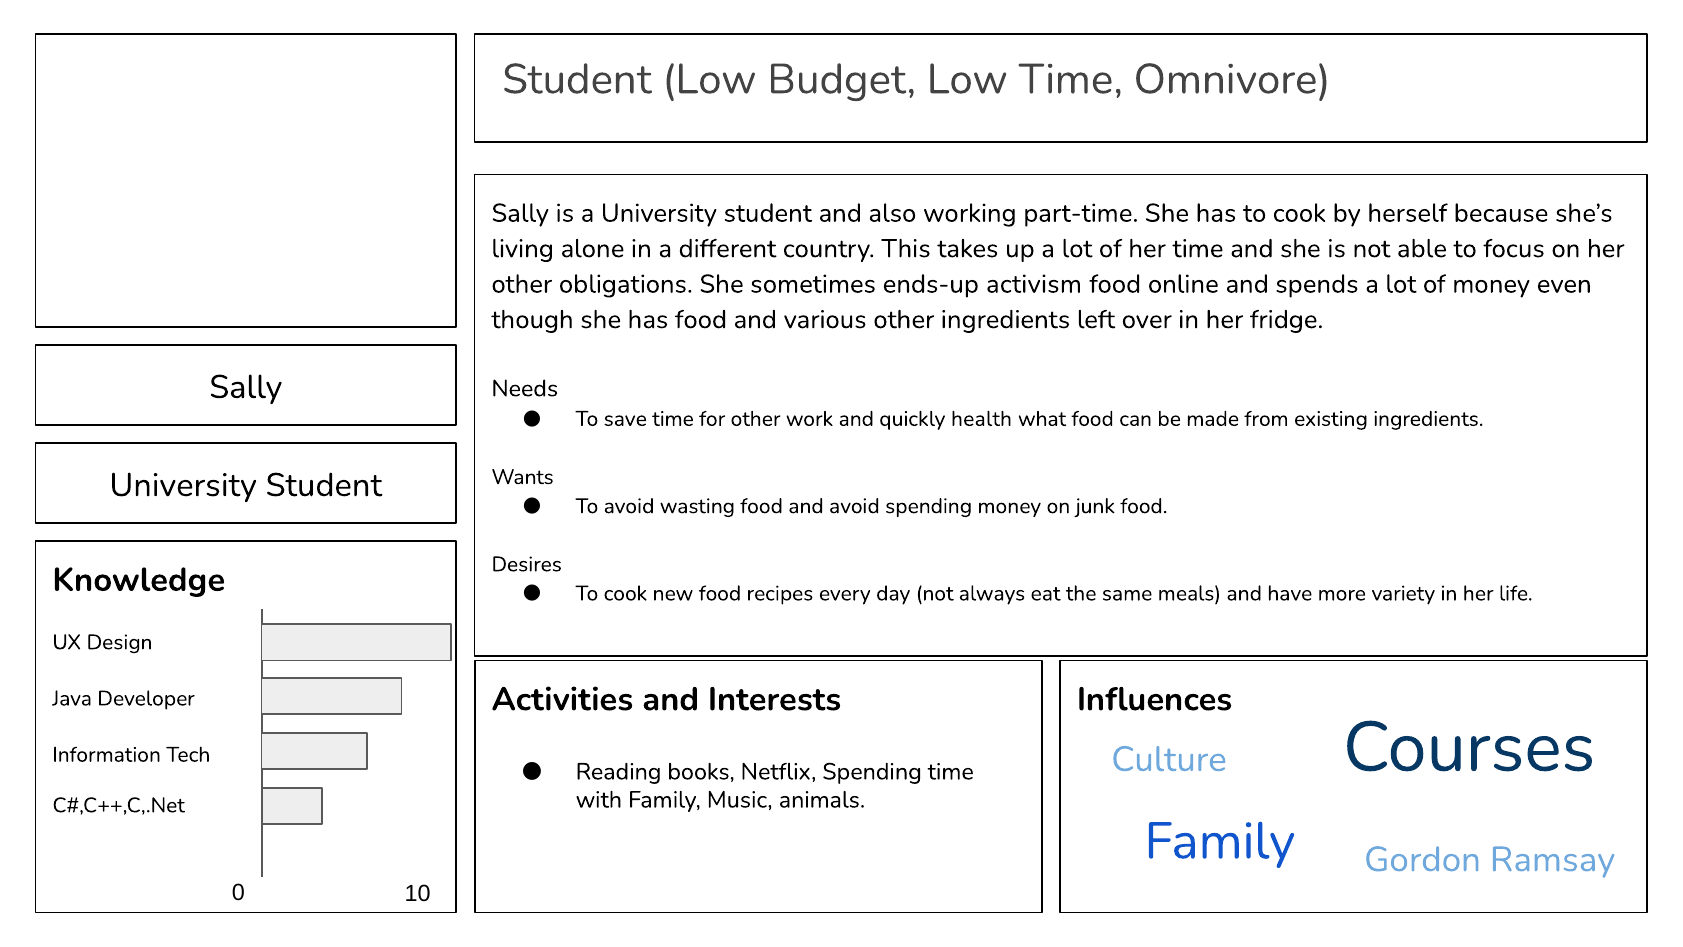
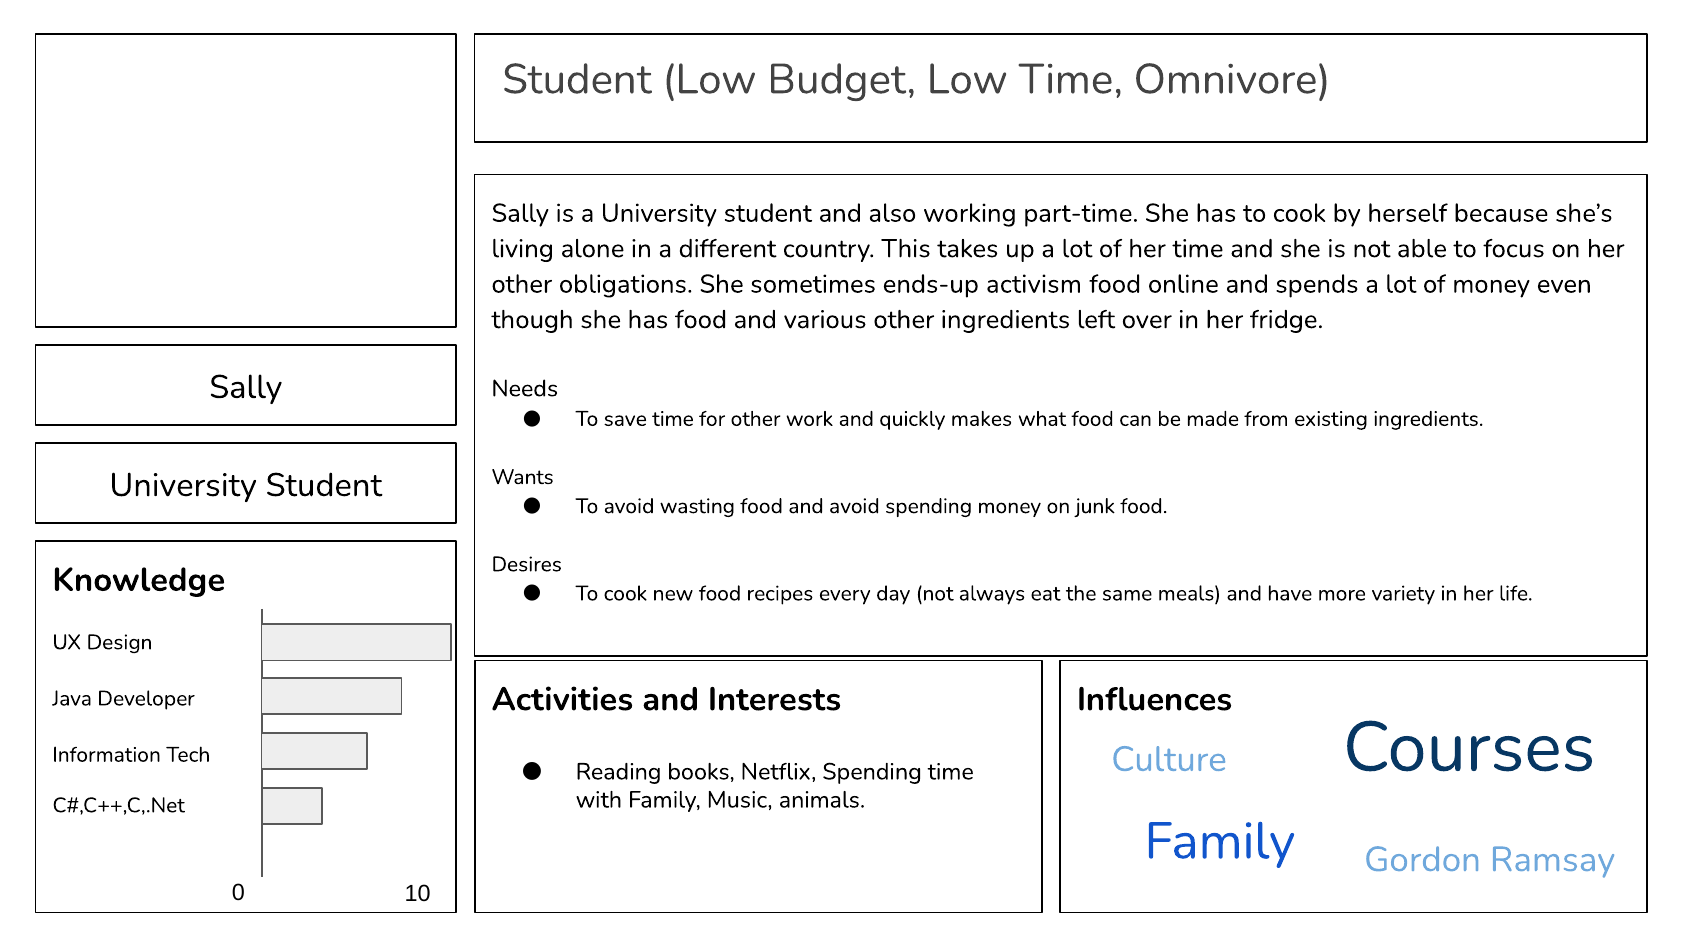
health: health -> makes (982, 419)
